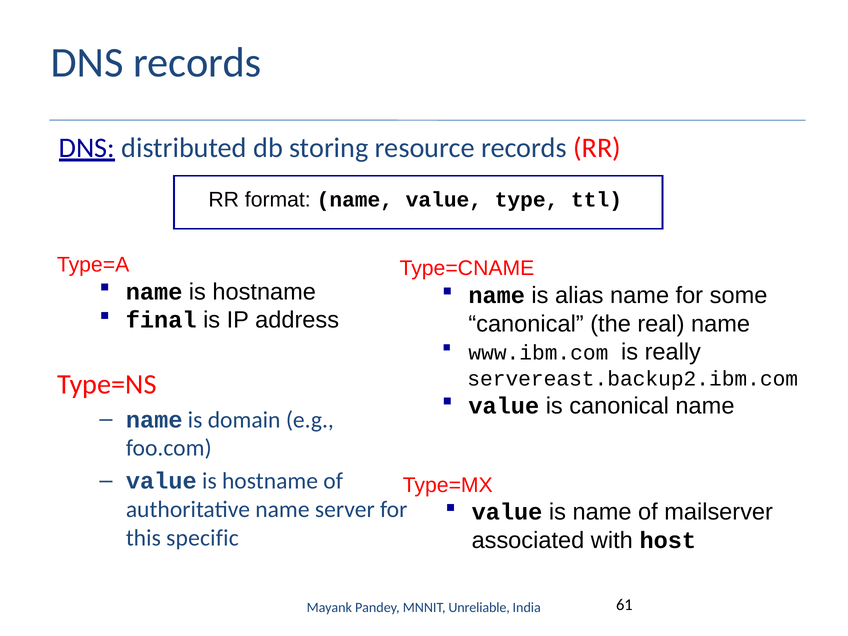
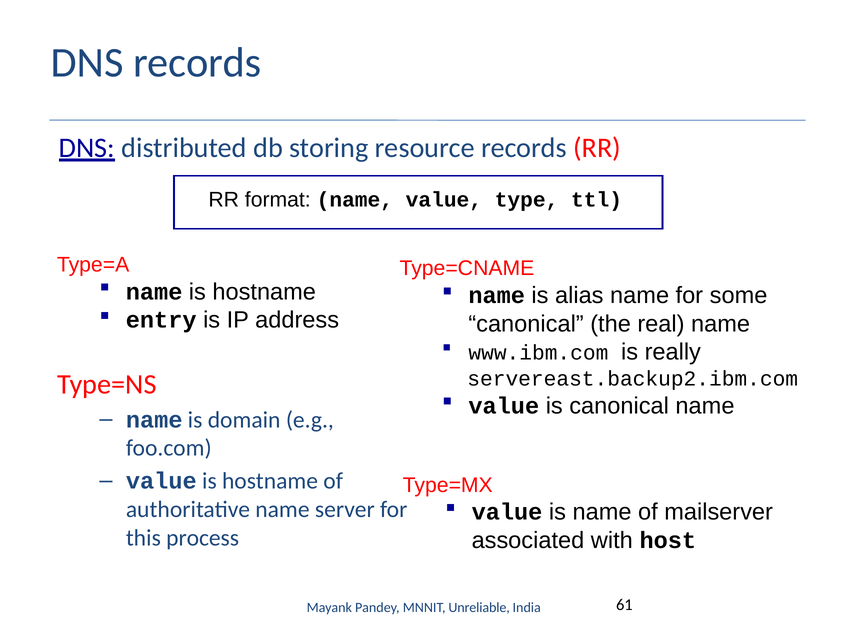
final: final -> entry (161, 320)
specific: specific -> process (203, 538)
